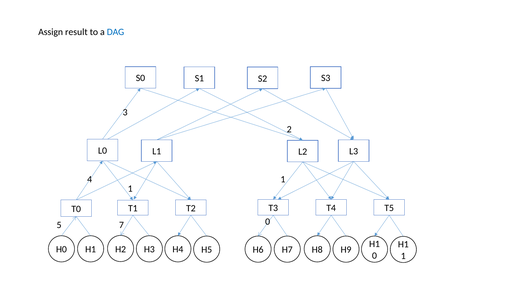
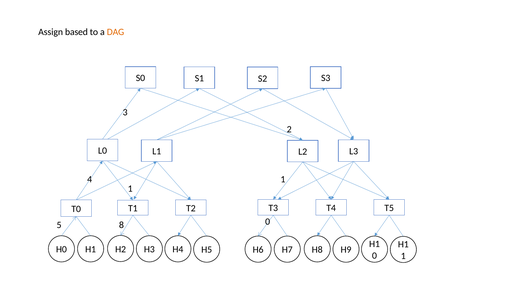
result: result -> based (76, 32)
DAG colour: blue -> orange (116, 32)
7: 7 -> 8 (121, 224)
